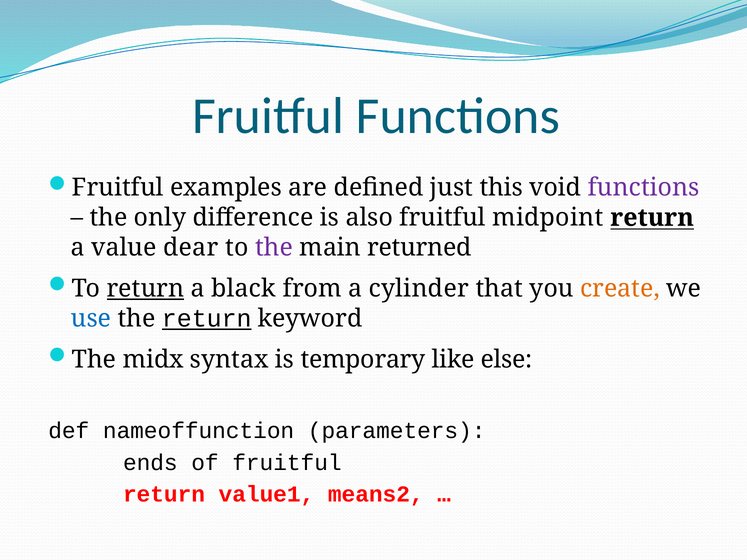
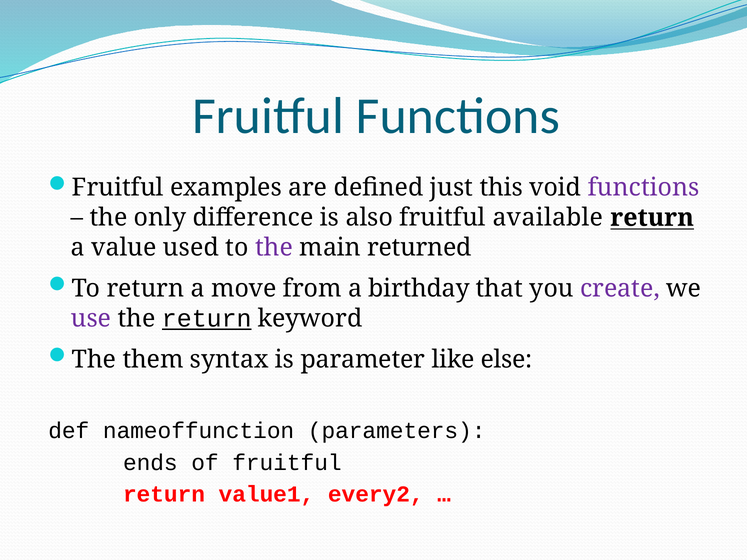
midpoint: midpoint -> available (548, 218)
dear: dear -> used (191, 248)
return underline: present -> none (145, 289)
black: black -> move (244, 289)
cylinder: cylinder -> birthday (419, 289)
create colour: orange -> purple (620, 289)
use colour: blue -> purple (91, 319)
midx: midx -> them (153, 360)
temporary: temporary -> parameter (363, 360)
means2: means2 -> every2 (376, 495)
